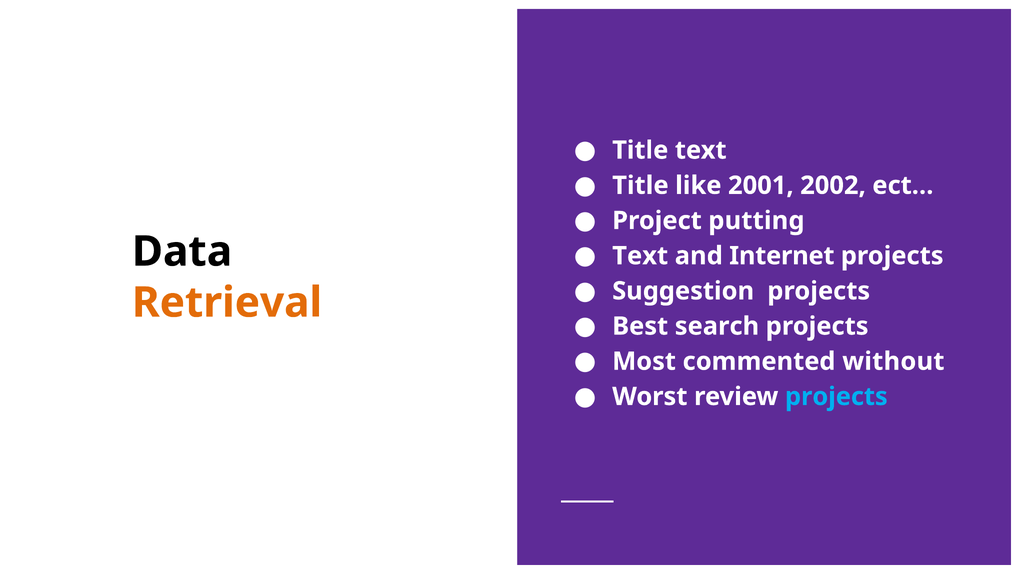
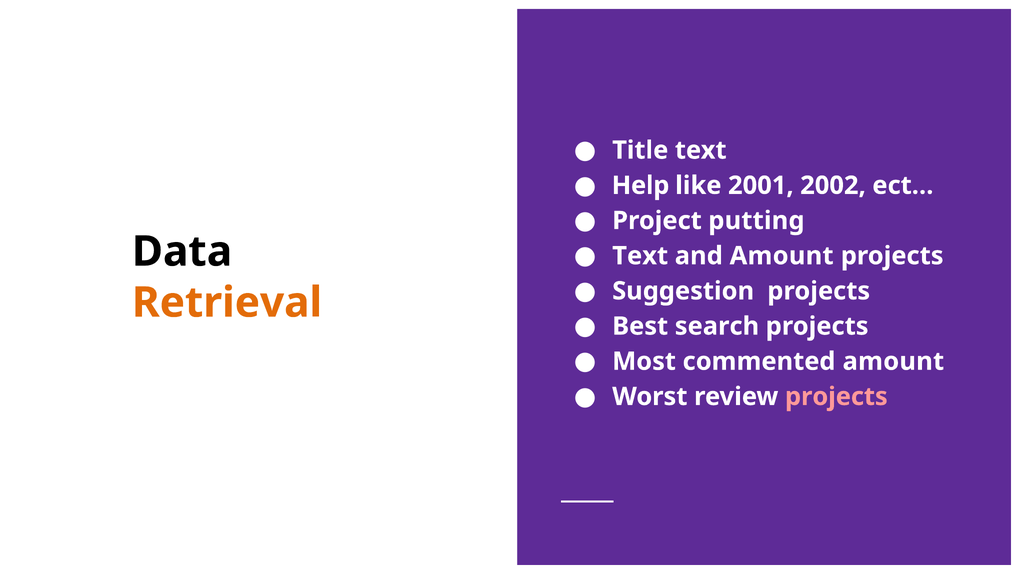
Title: Title -> Help (641, 185)
and Internet: Internet -> Amount (782, 256)
commented without: without -> amount (893, 361)
projects colour: light blue -> pink (836, 396)
